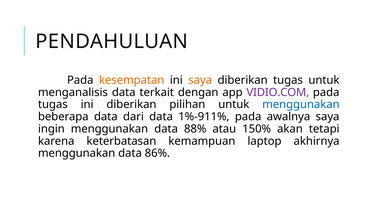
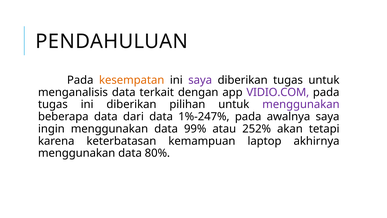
saya colour: orange -> purple (200, 80)
menggunakan colour: blue -> purple (301, 104)
1%-911%: 1%-911% -> 1%-247% (204, 117)
88%: 88% -> 99% (195, 129)
150%: 150% -> 252% (257, 129)
86%: 86% -> 80% (157, 153)
